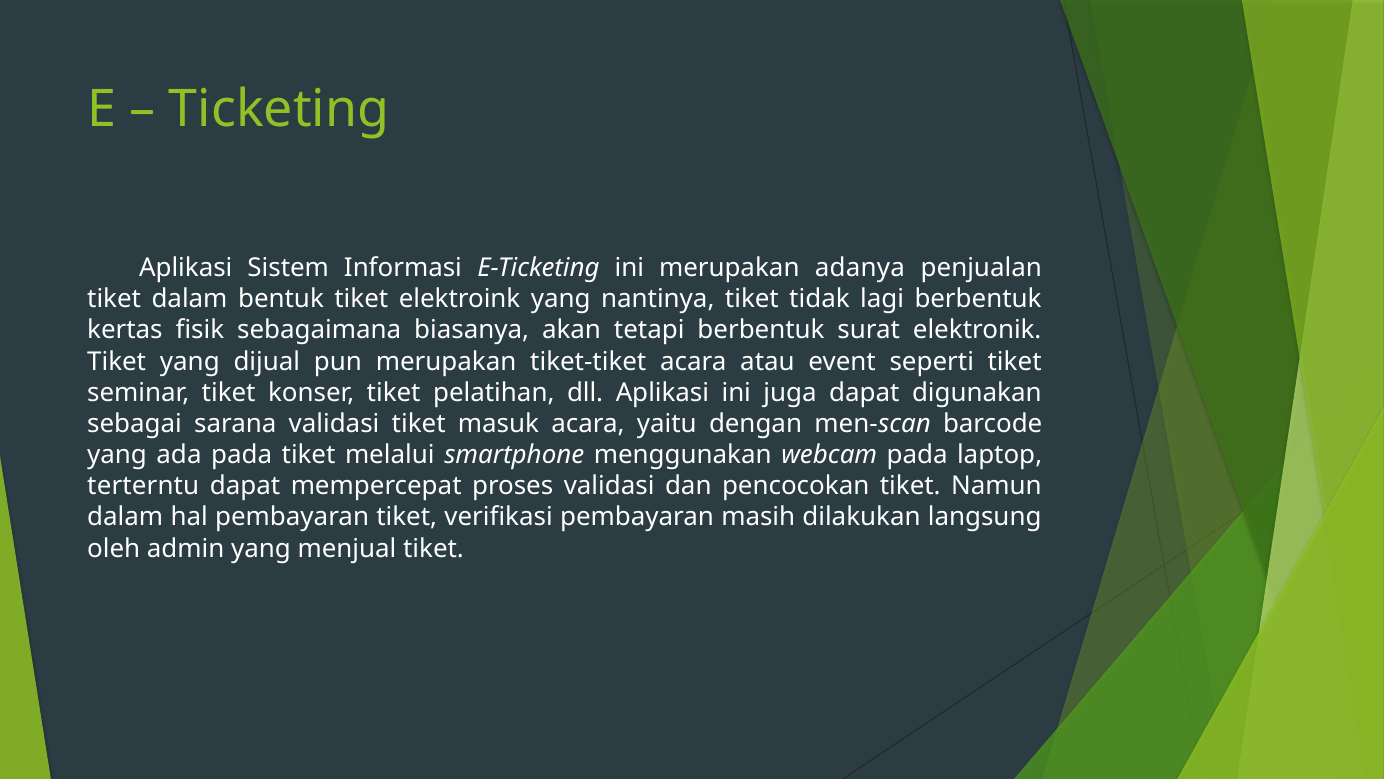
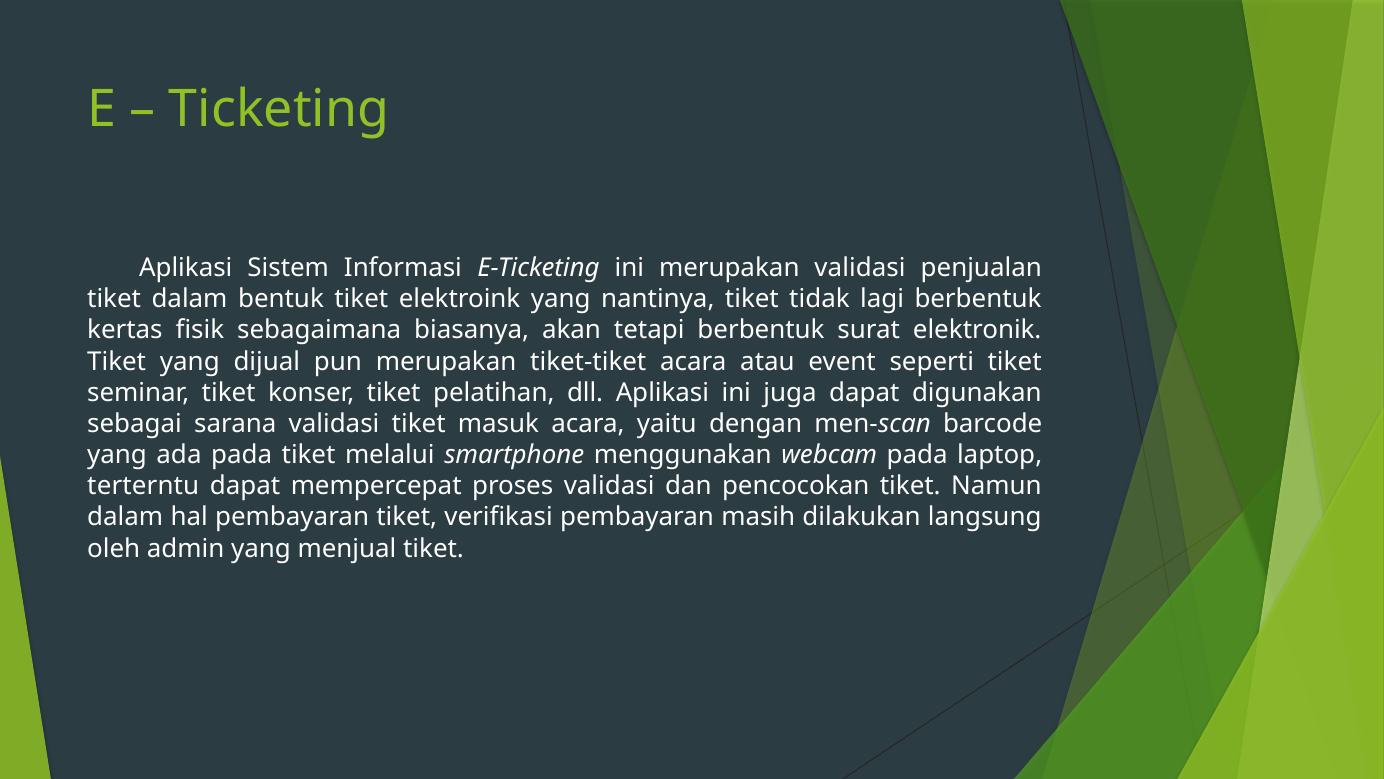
merupakan adanya: adanya -> validasi (860, 268)
